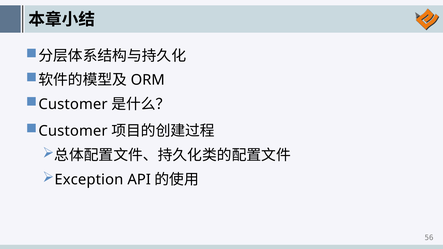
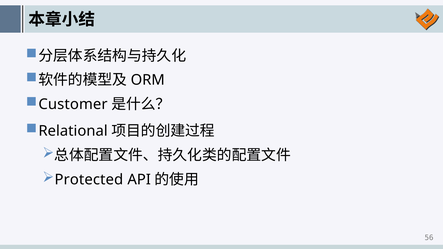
Customer: Customer -> Relational (73, 131)
Exception: Exception -> Protected (89, 180)
